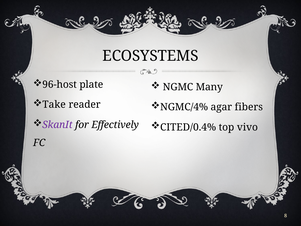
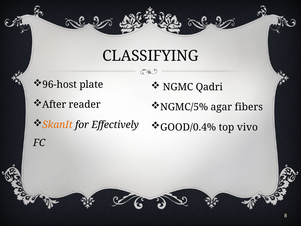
ECOSYSTEMS: ECOSYSTEMS -> CLASSIFYING (150, 56)
Many: Many -> Qadri (209, 87)
Take: Take -> After (54, 105)
NGMC/4%: NGMC/4% -> NGMC/5% (184, 107)
SkanIt colour: purple -> orange (57, 125)
CITED/0.4%: CITED/0.4% -> GOOD/0.4% (188, 127)
